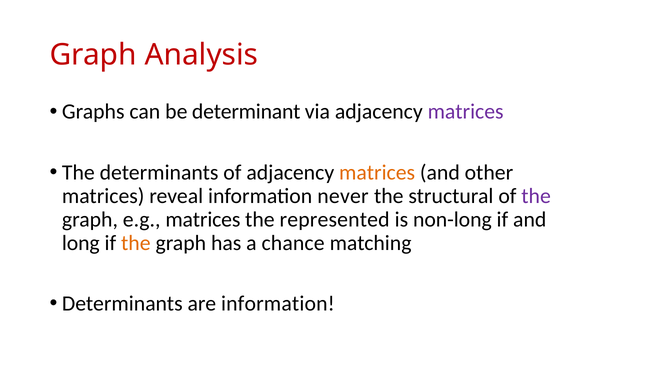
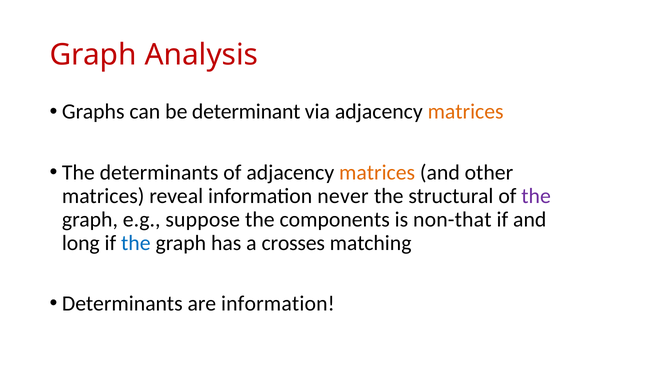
matrices colour: purple -> orange (466, 112)
e.g matrices: matrices -> suppose (203, 219)
represented: represented -> components (335, 219)
non-long: non-long -> non-that (452, 219)
the colour: orange -> blue (136, 243)
chance: chance -> crosses (293, 243)
